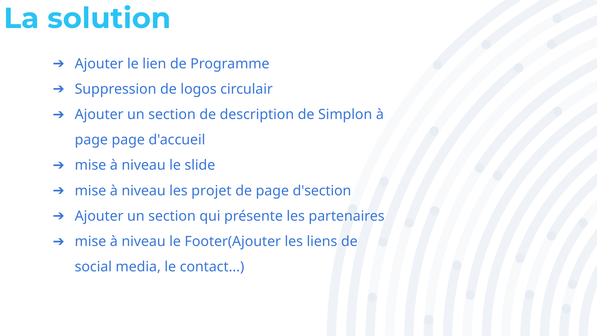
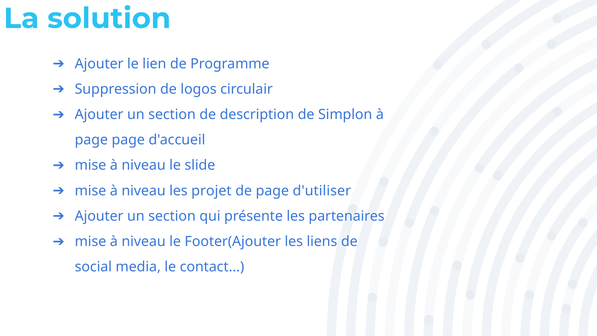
d'section: d'section -> d'utiliser (322, 191)
